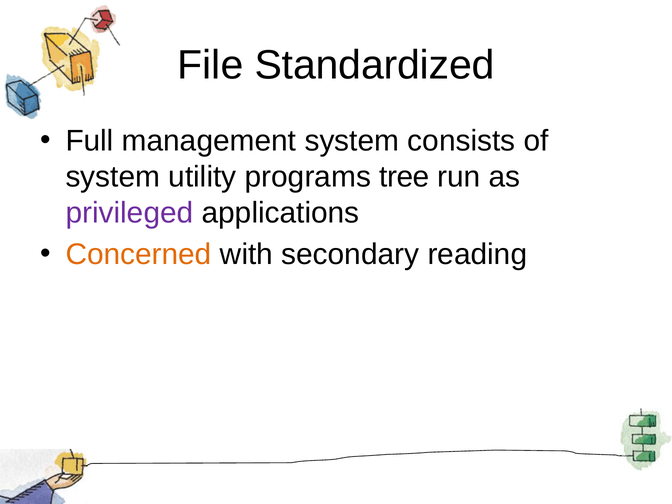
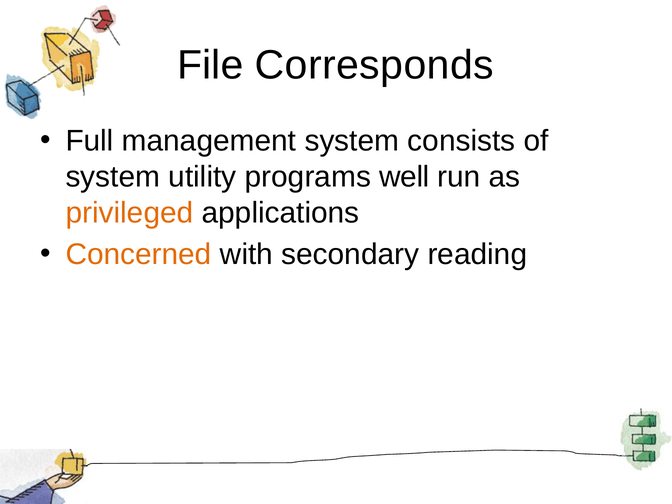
Standardized: Standardized -> Corresponds (374, 65)
tree: tree -> well (404, 177)
privileged colour: purple -> orange (129, 213)
